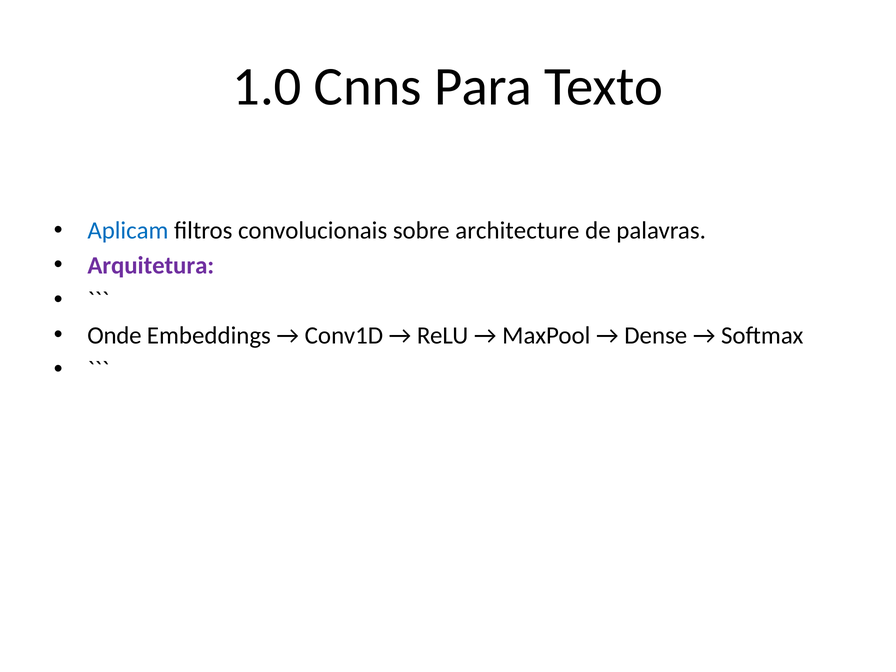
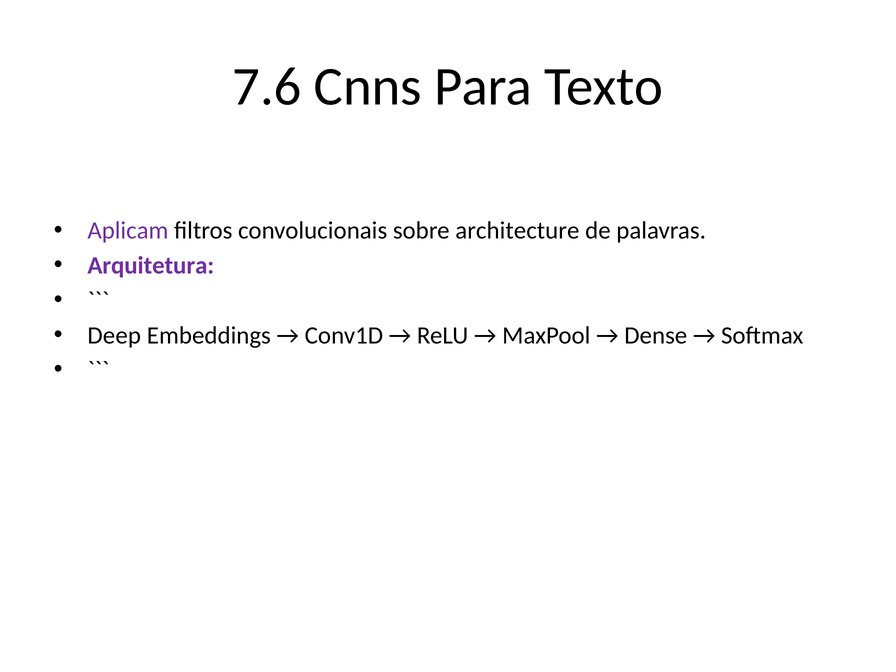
1.0: 1.0 -> 7.6 (267, 87)
Aplicam colour: blue -> purple (128, 231)
Onde: Onde -> Deep (114, 335)
